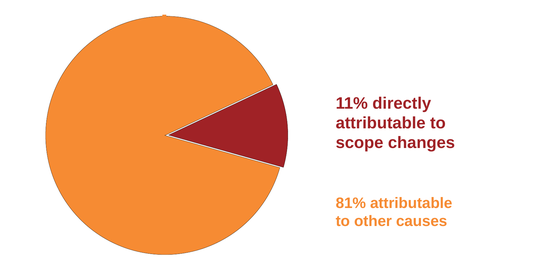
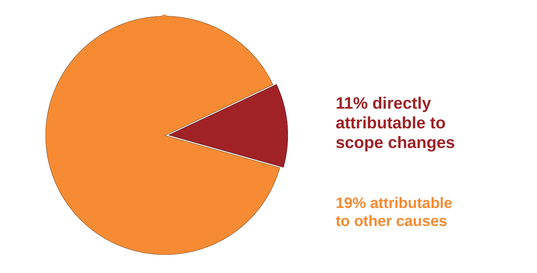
81%: 81% -> 19% (351, 203)
